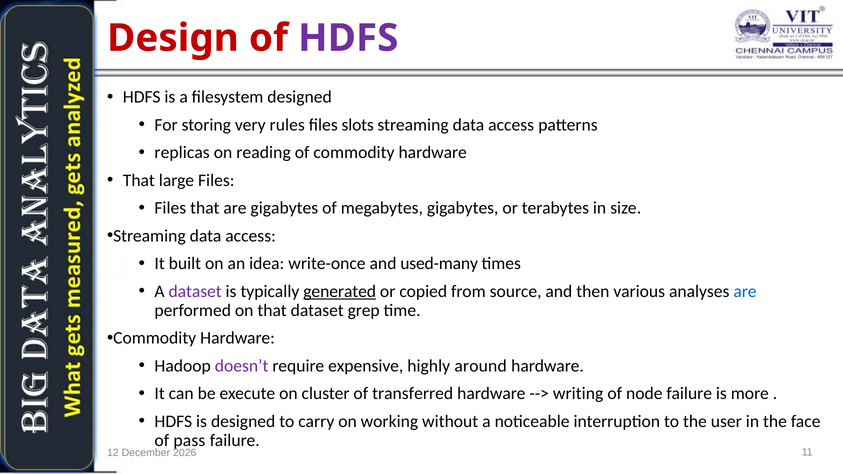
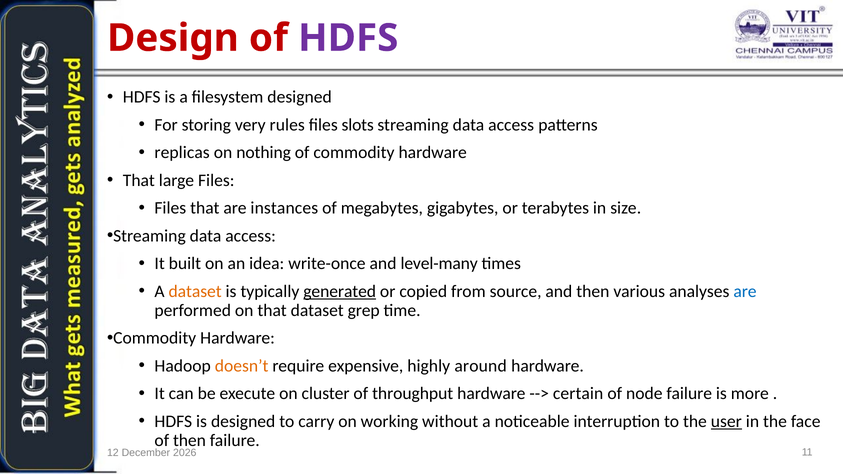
reading: reading -> nothing (264, 153)
are gigabytes: gigabytes -> instances (284, 208)
used-many: used-many -> level-many (439, 264)
dataset colour: purple -> orange (195, 291)
doesn’t colour: purple -> orange (242, 366)
transferred: transferred -> throughput (413, 394)
writing: writing -> certain (578, 394)
user underline: none -> present (726, 421)
of pass: pass -> then (189, 440)
